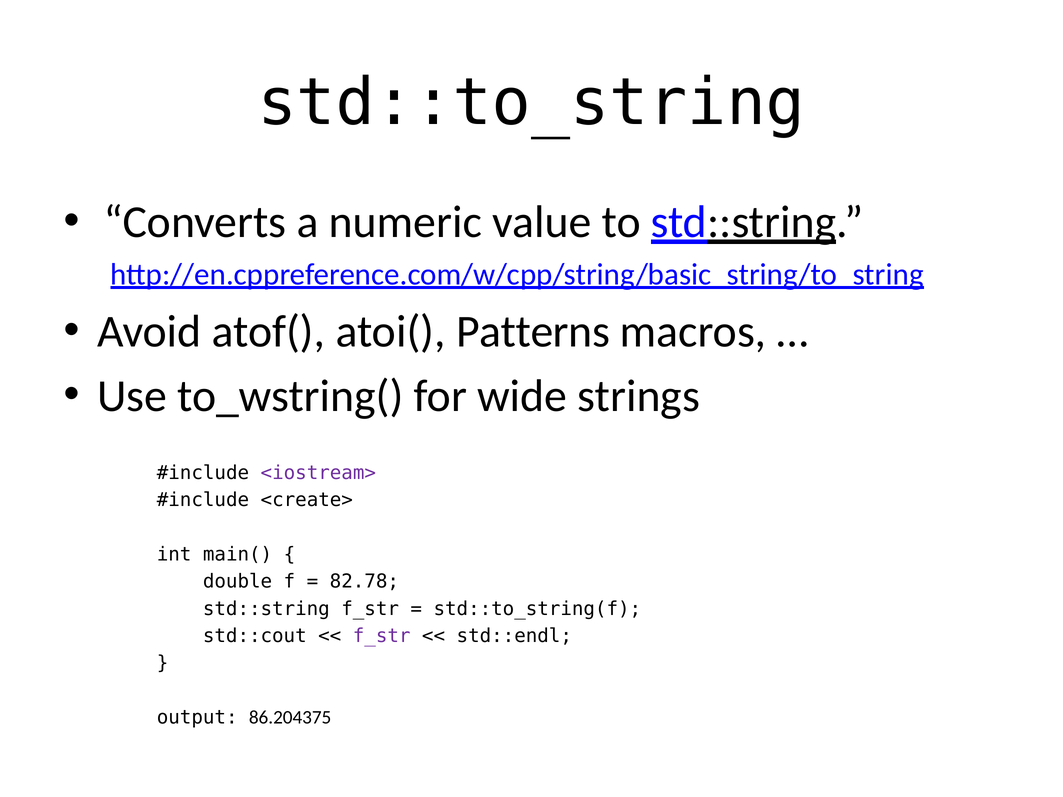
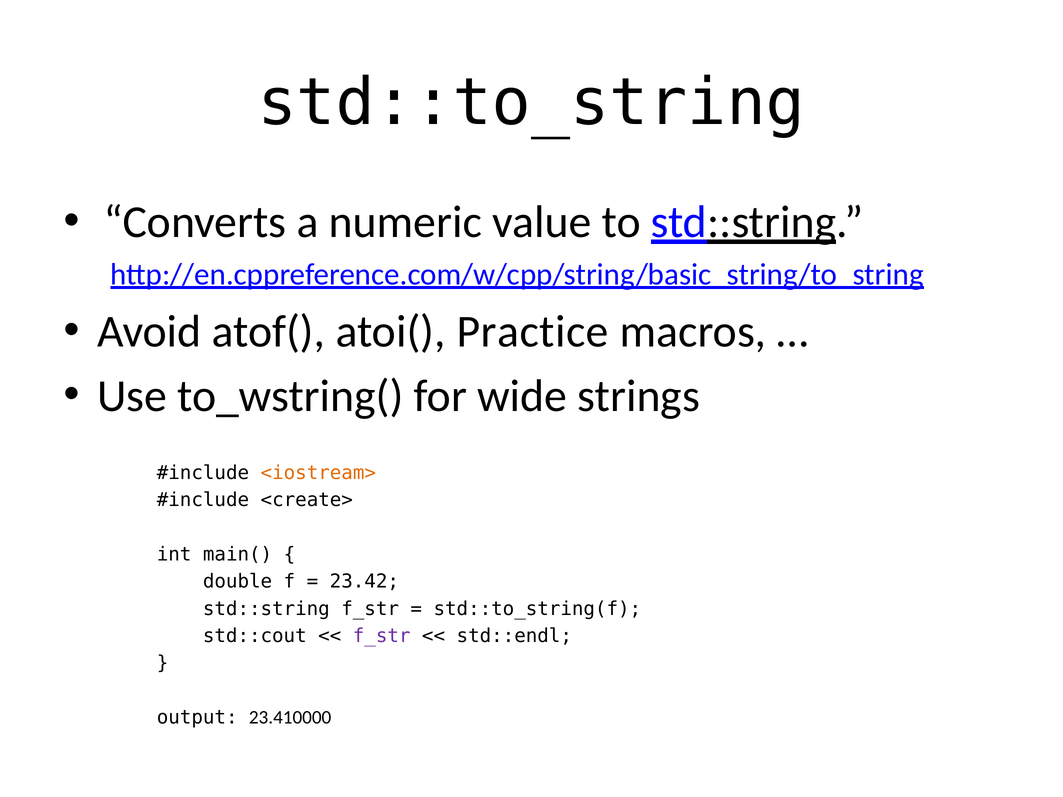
Patterns: Patterns -> Practice (533, 332)
<iostream> colour: purple -> orange (318, 473)
82.78: 82.78 -> 23.42 (364, 582)
86.204375: 86.204375 -> 23.410000 (290, 718)
